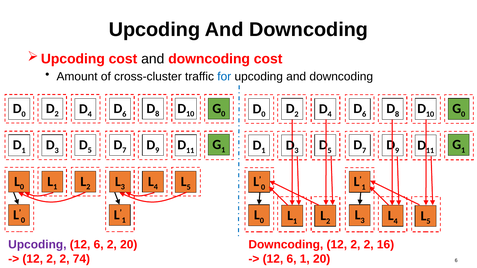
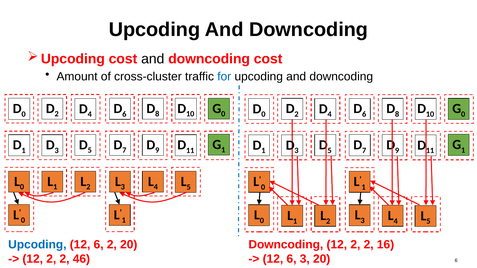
Upcoding colour: purple -> blue (37, 245)
74: 74 -> 46 (81, 259)
6 1: 1 -> 3 (305, 259)
